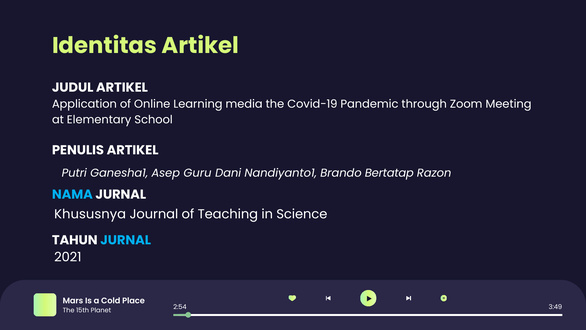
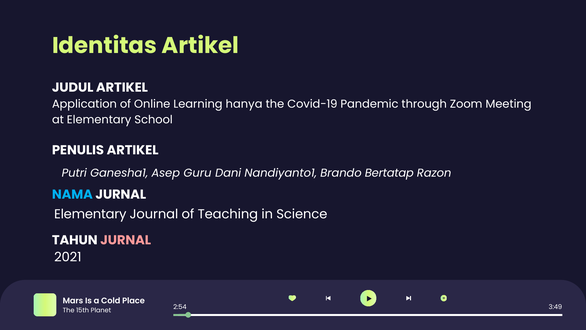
media: media -> hanya (244, 104)
Khususnya: Khususnya -> Elementary (90, 214)
JURNAL colour: light blue -> pink (126, 240)
